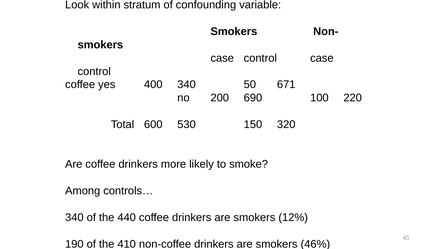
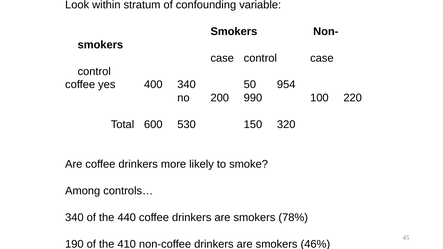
671: 671 -> 954 (286, 85)
690: 690 -> 990 (253, 98)
12%: 12% -> 78% (293, 218)
